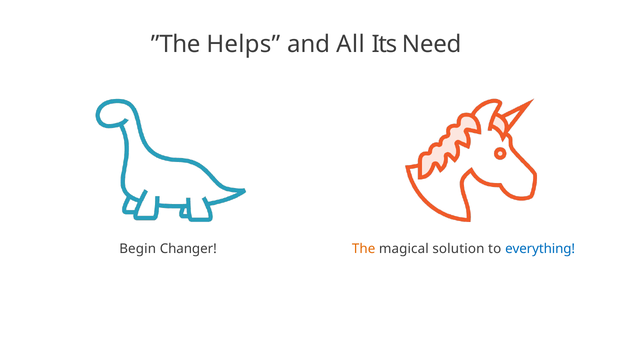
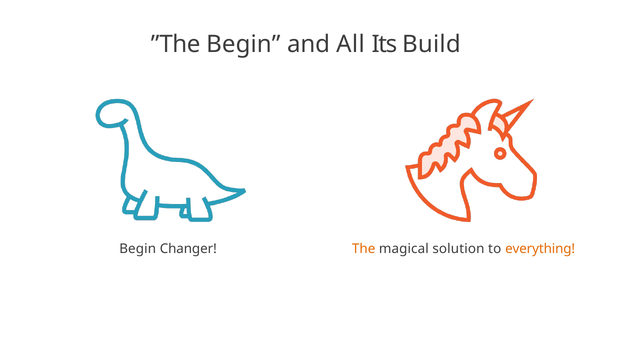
”The Helps: Helps -> Begin (243, 44)
Need: Need -> Build (431, 44)
everything colour: blue -> orange (540, 249)
